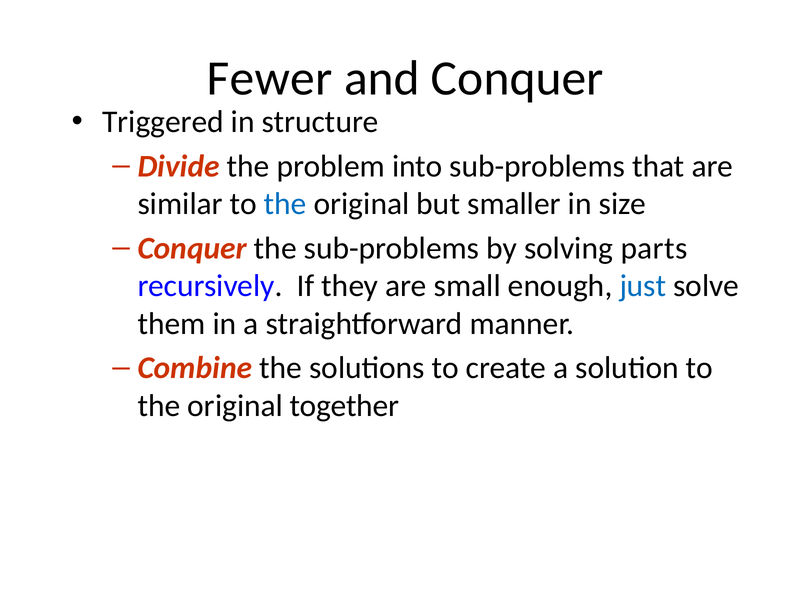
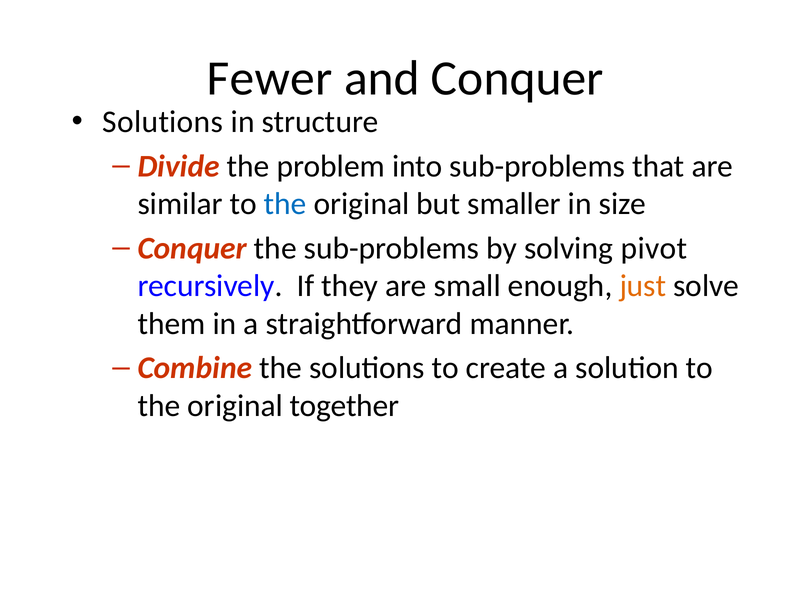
Triggered: Triggered -> Solutions (163, 122)
parts: parts -> pivot (654, 248)
just colour: blue -> orange (643, 286)
